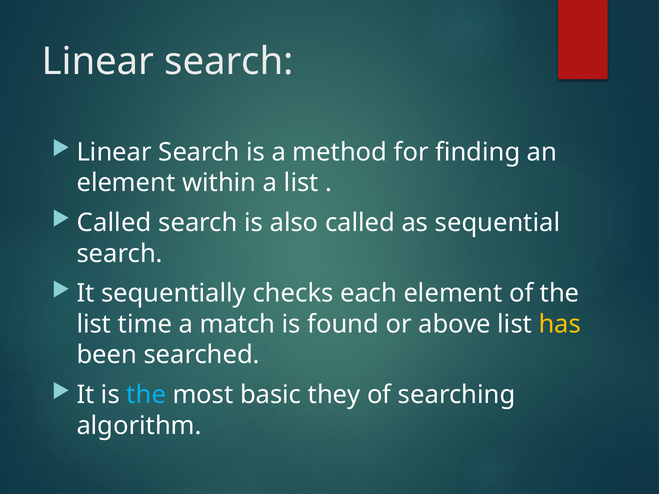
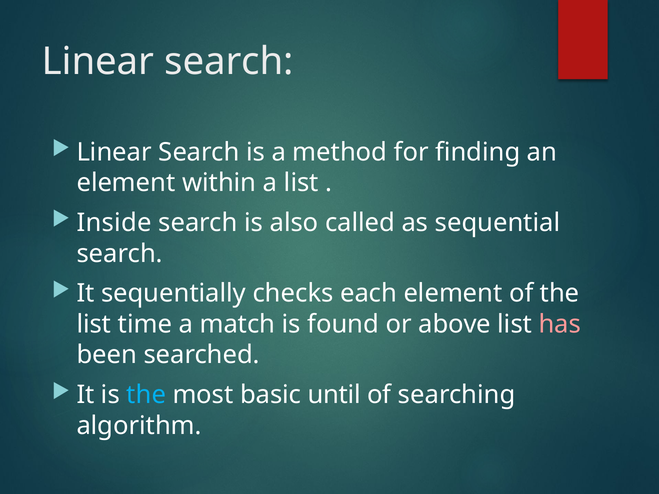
Called: Called -> Inside (114, 223)
has colour: yellow -> pink (560, 324)
they: they -> until (334, 395)
